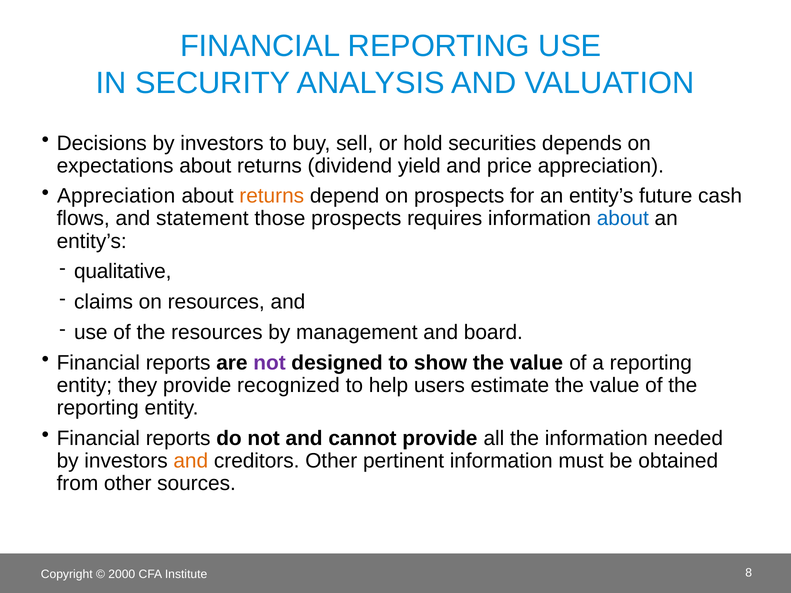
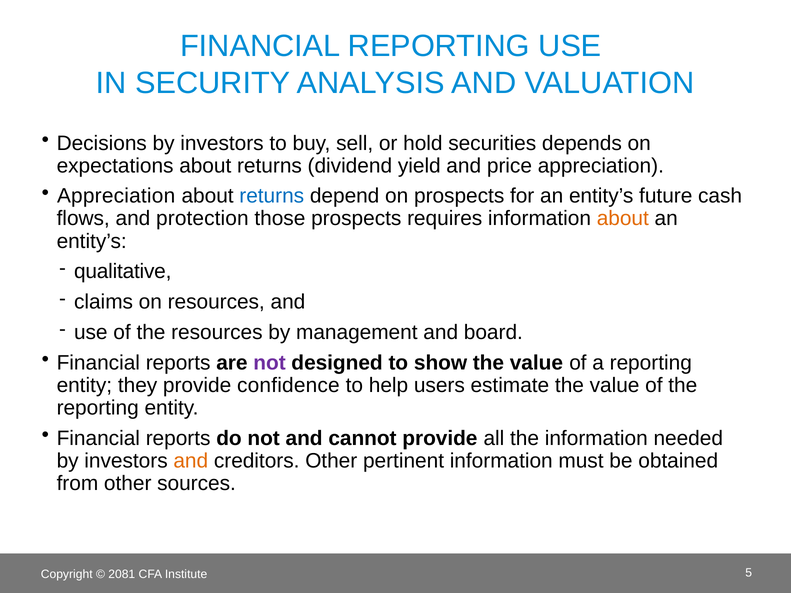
returns colour: orange -> blue (272, 196)
statement: statement -> protection (202, 219)
about colour: blue -> orange (623, 219)
recognized: recognized -> confidence (288, 386)
2000: 2000 -> 2081 (122, 574)
8: 8 -> 5 (749, 573)
